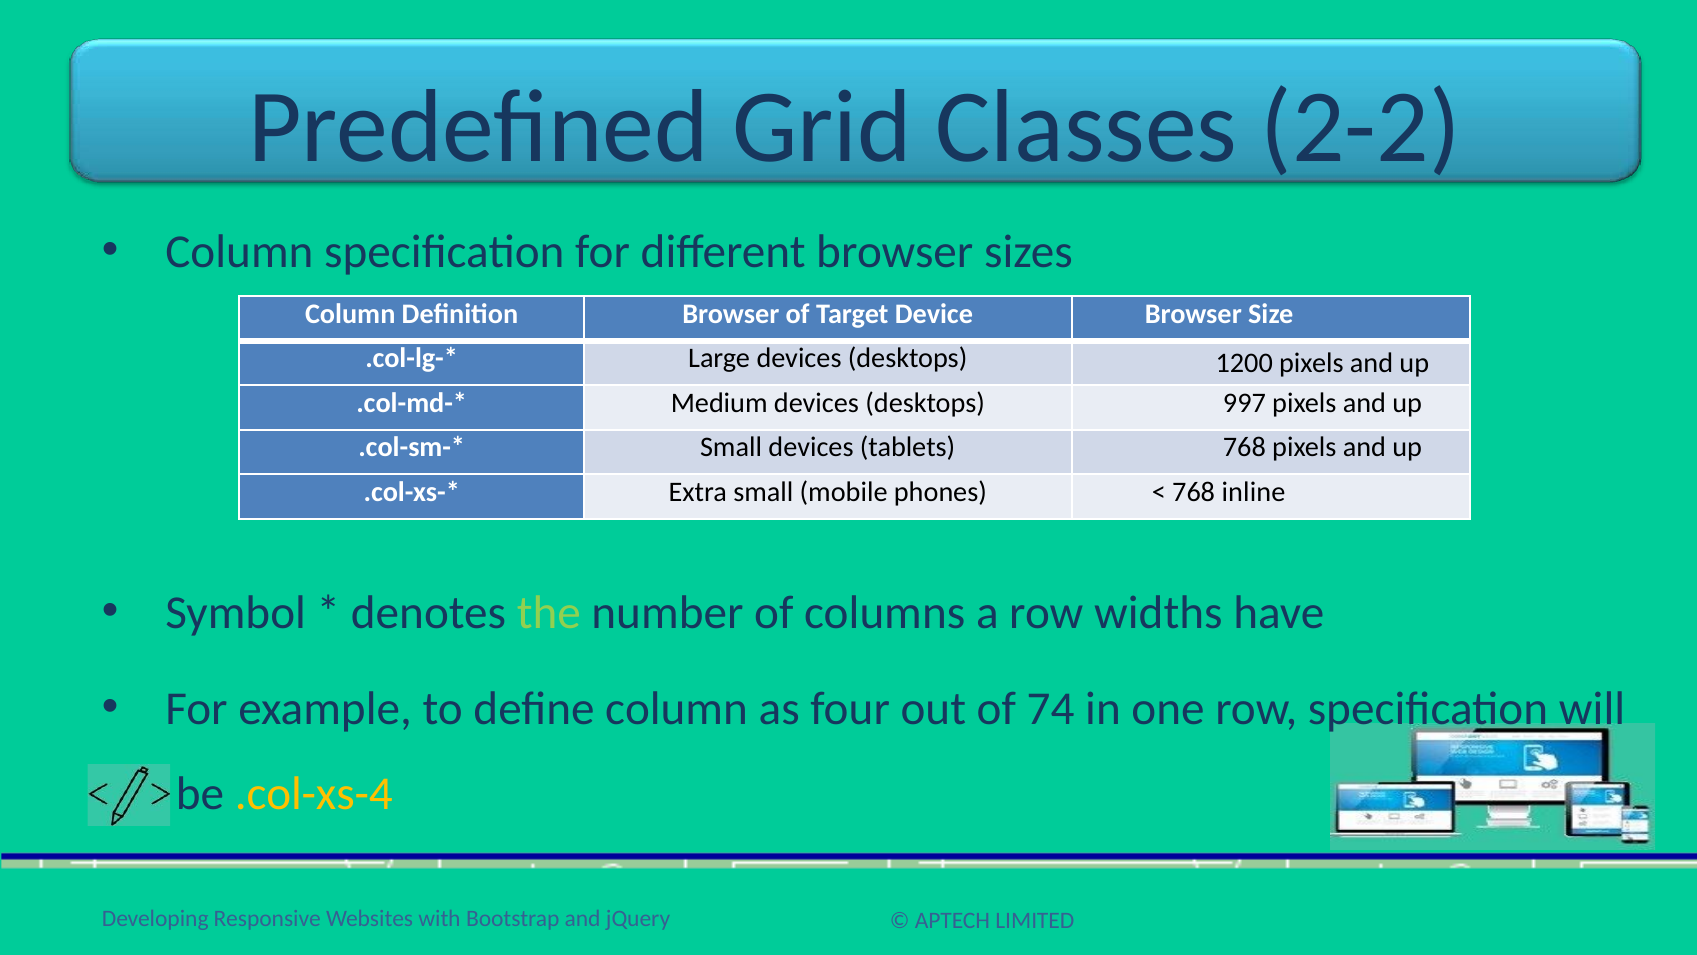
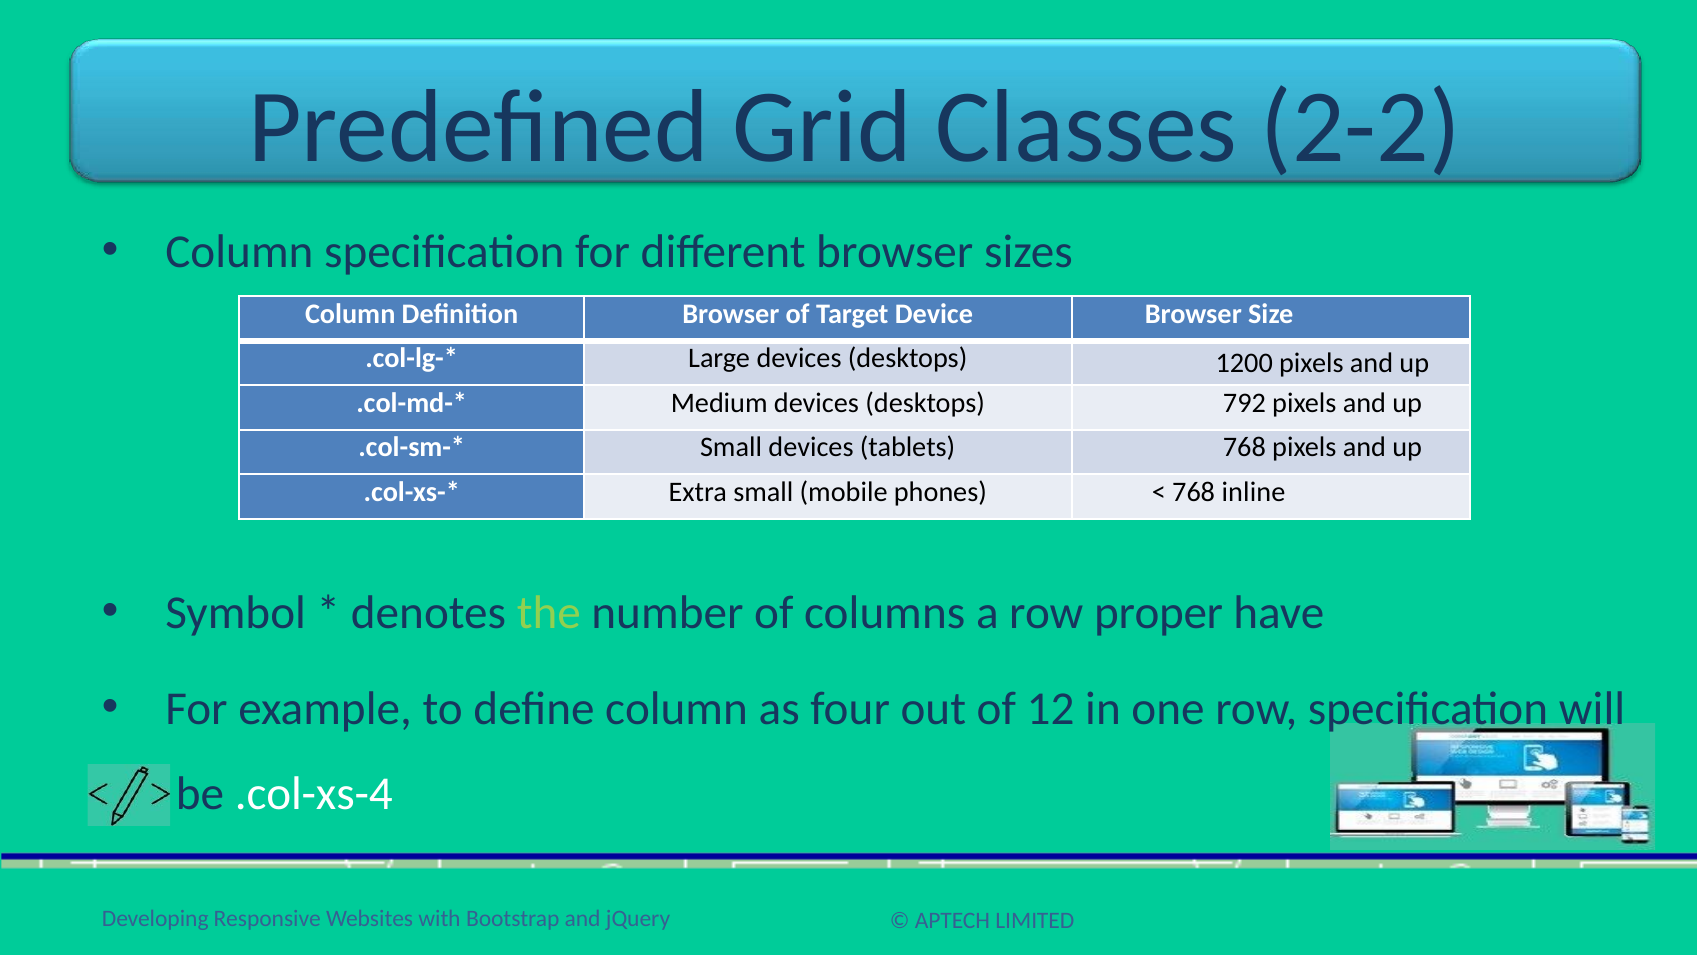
997: 997 -> 792 (1244, 403)
widths: widths -> proper (1159, 612)
74: 74 -> 12 (1051, 709)
.col-xs-4 colour: yellow -> white (314, 793)
